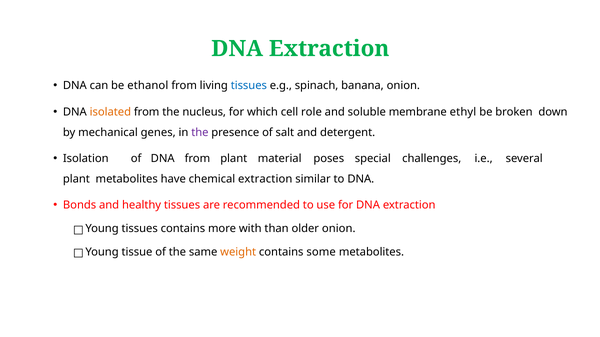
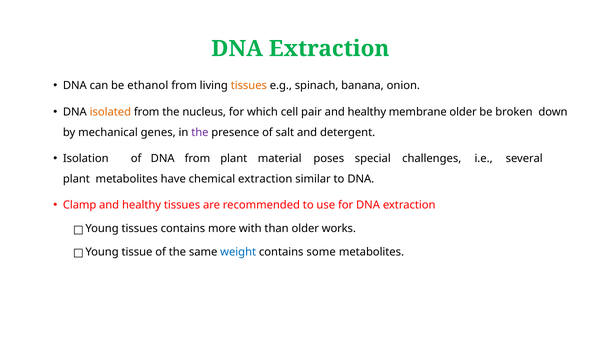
tissues colour: blue -> orange (249, 86)
role: role -> pair (311, 112)
soluble: soluble -> healthy (367, 112)
membrane ethyl: ethyl -> older (463, 112)
Bonds: Bonds -> Clamp (80, 206)
older onion: onion -> works (339, 229)
weight colour: orange -> blue (238, 253)
